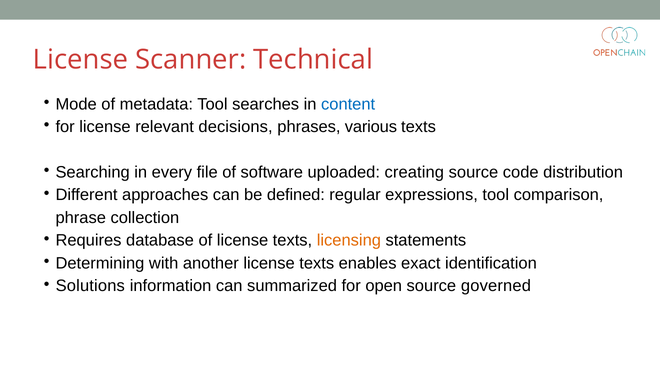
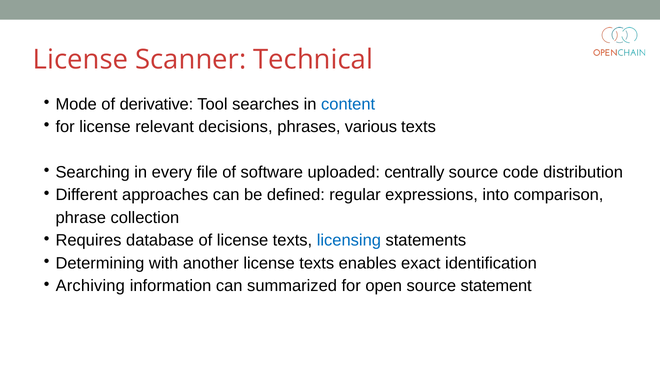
metadata: metadata -> derivative (156, 104)
creating: creating -> centrally (414, 172)
expressions tool: tool -> into (496, 195)
licensing colour: orange -> blue (349, 241)
Solutions: Solutions -> Archiving (90, 286)
governed: governed -> statement (496, 286)
